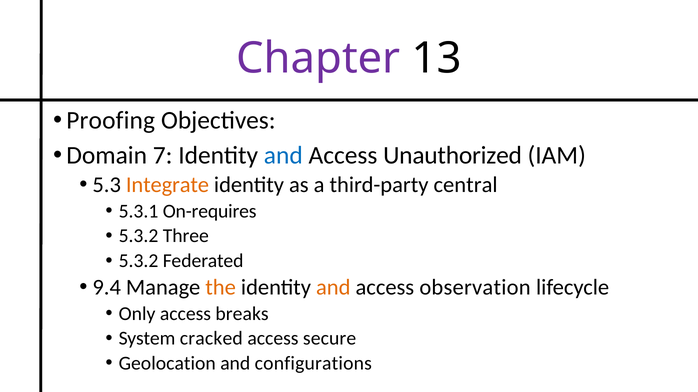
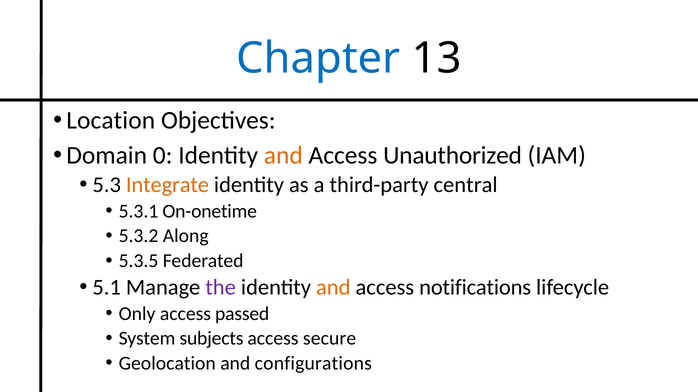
Chapter colour: purple -> blue (318, 59)
Proofing: Proofing -> Location (111, 121)
7: 7 -> 0 (163, 155)
and colour: blue -> orange (283, 155)
On-requires: On-requires -> On-onetime (210, 212)
Three: Three -> Along (186, 236)
5.3.2: 5.3.2 -> 5.3.5 (138, 261)
9.4: 9.4 -> 5.1 (107, 288)
the colour: orange -> purple (221, 288)
observation: observation -> notifications (475, 288)
breaks: breaks -> passed (242, 314)
cracked: cracked -> subjects (211, 339)
